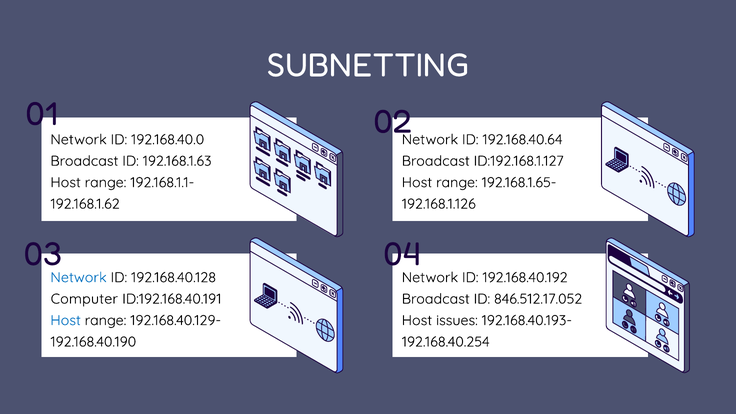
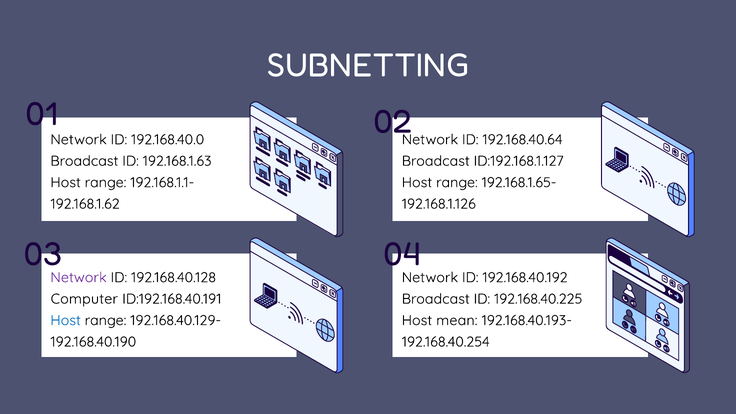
Network colour: blue -> purple (79, 277)
846.512.17.052: 846.512.17.052 -> 192.168.40.225 (538, 299)
issues: issues -> mean (457, 320)
